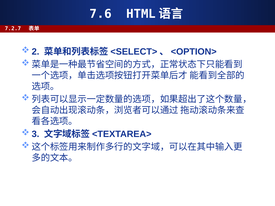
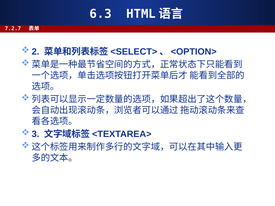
7.6: 7.6 -> 6.3 (101, 14)
